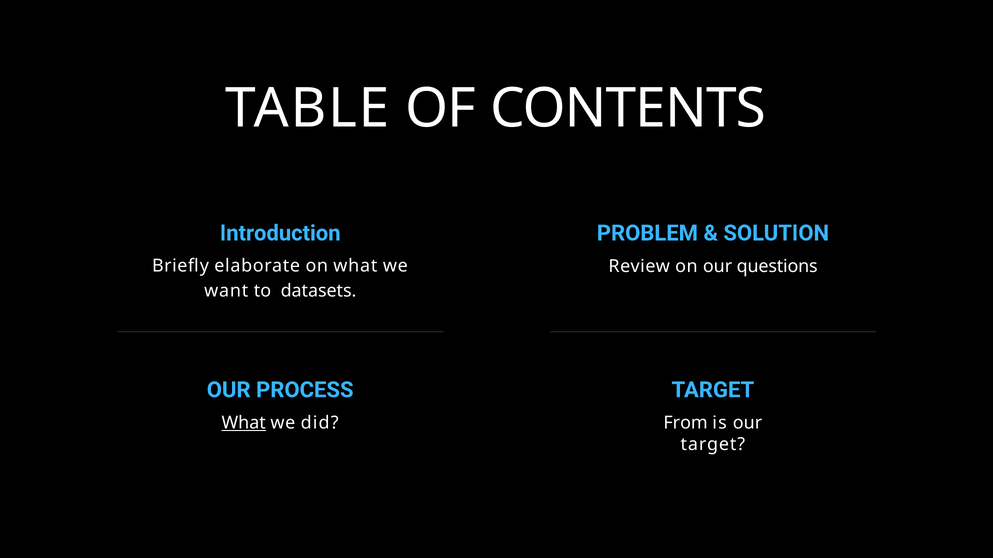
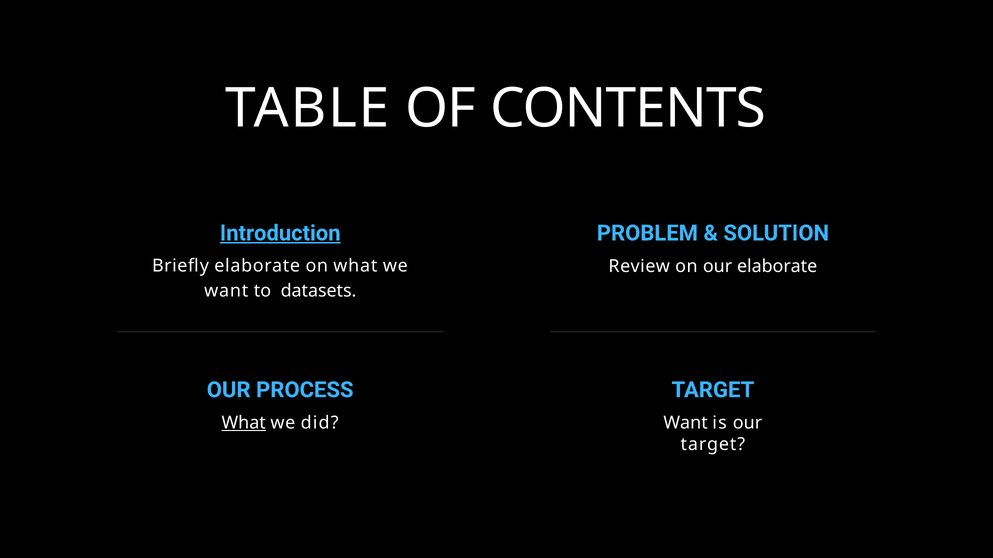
Introduction underline: none -> present (280, 233)
our questions: questions -> elaborate (777, 266)
From: From -> Want (686, 423)
